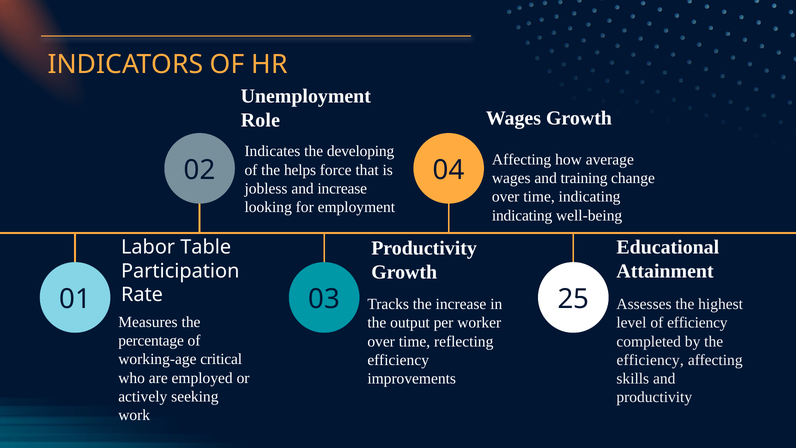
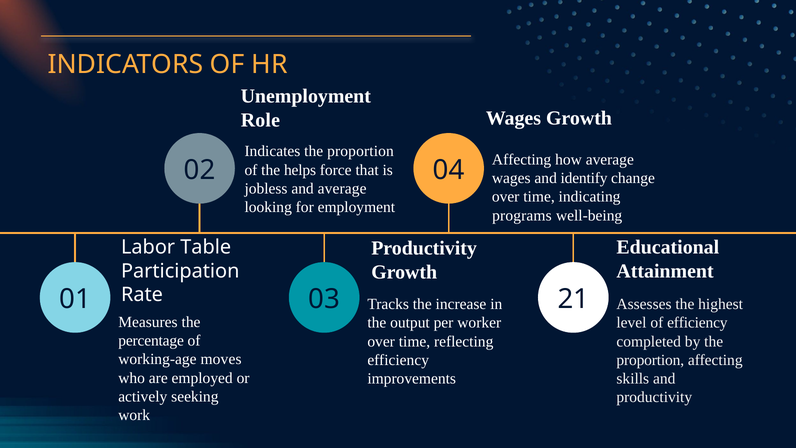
Indicates the developing: developing -> proportion (360, 151)
training: training -> identify (584, 178)
and increase: increase -> average (342, 188)
indicating: indicating -> programs (522, 215)
25: 25 -> 21 (573, 299)
critical: critical -> moves (221, 359)
efficiency: efficiency -> proportion (650, 360)
